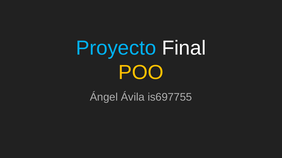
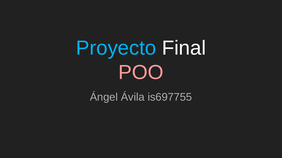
POO colour: yellow -> pink (141, 73)
